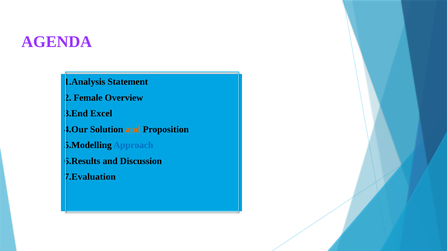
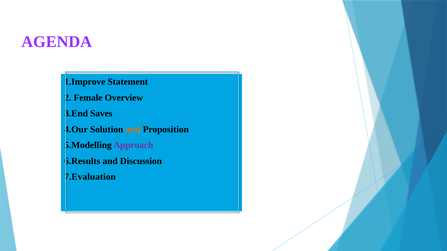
1.Analysis: 1.Analysis -> 1.Improve (85, 82)
Excel: Excel -> Saves (101, 114)
Approach colour: blue -> purple (133, 145)
